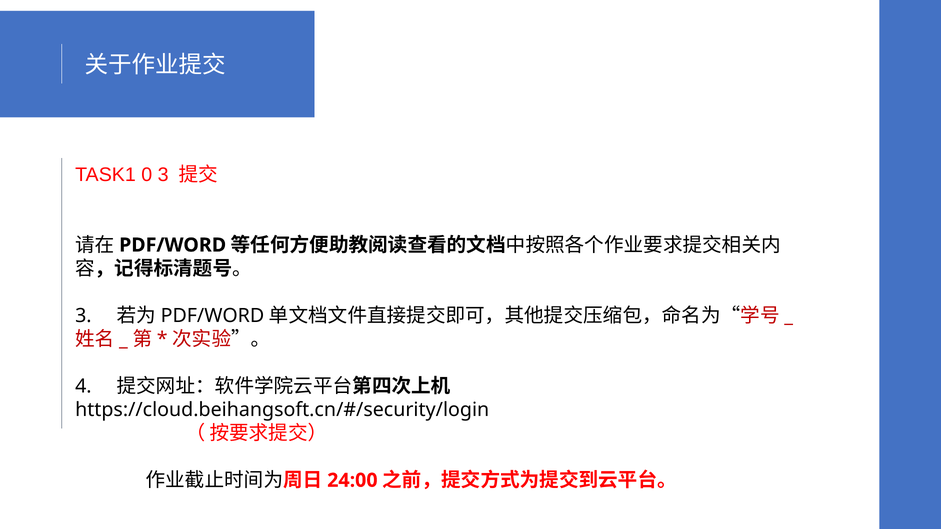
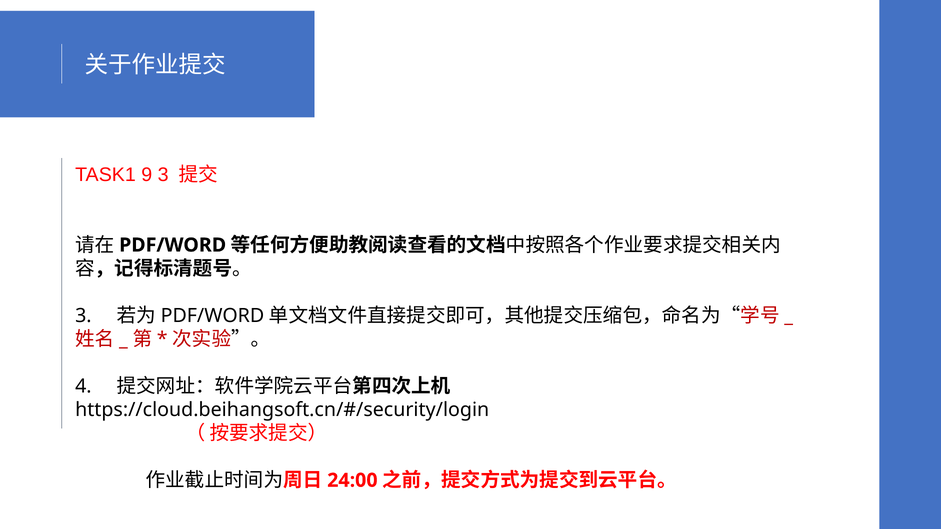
0: 0 -> 9 (147, 175)
